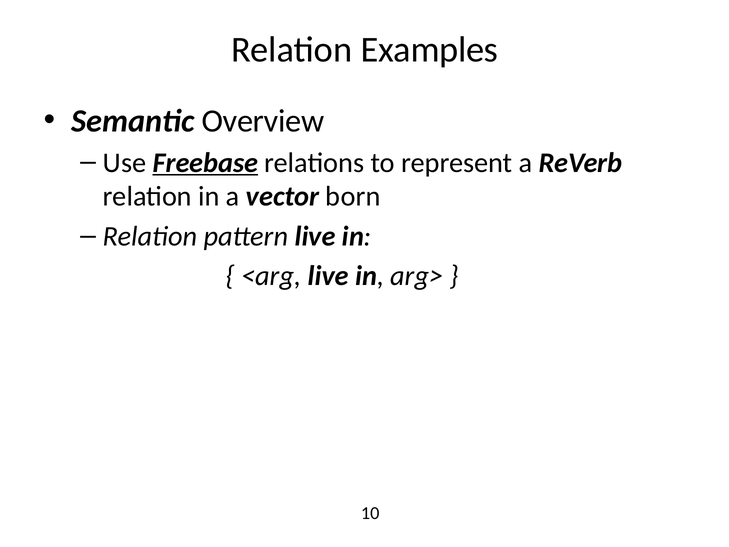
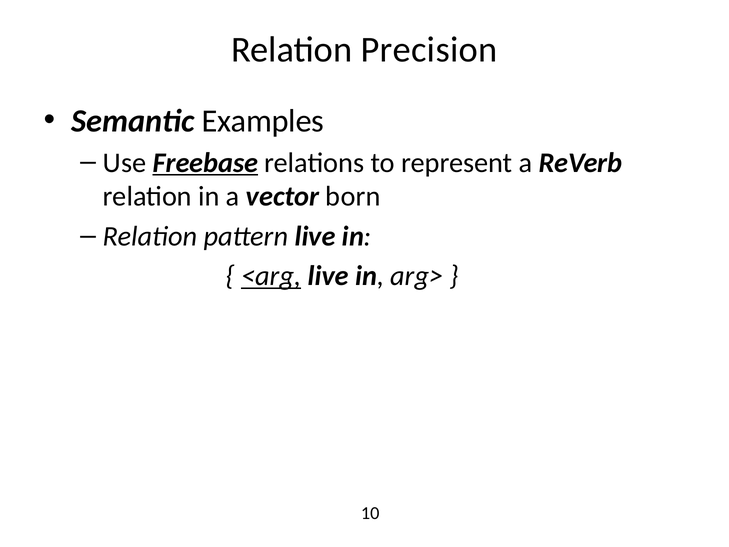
Examples: Examples -> Precision (429, 50)
Overview: Overview -> Examples (263, 121)
<arg underline: none -> present (271, 276)
